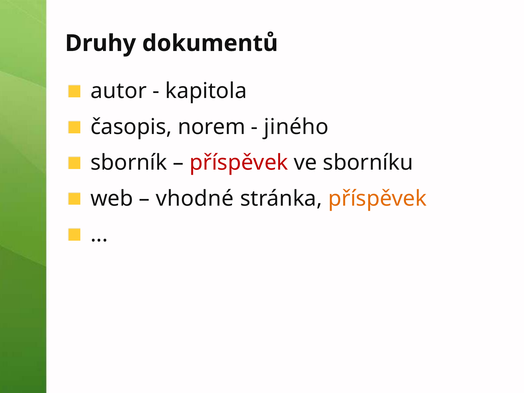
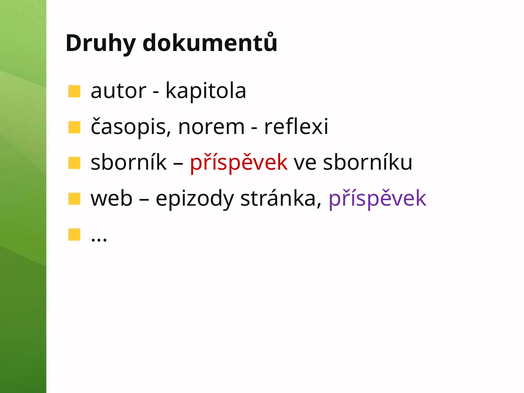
jiného: jiného -> reflexi (296, 127)
vhodné: vhodné -> epizody (195, 199)
příspěvek colour: orange -> purple (377, 199)
